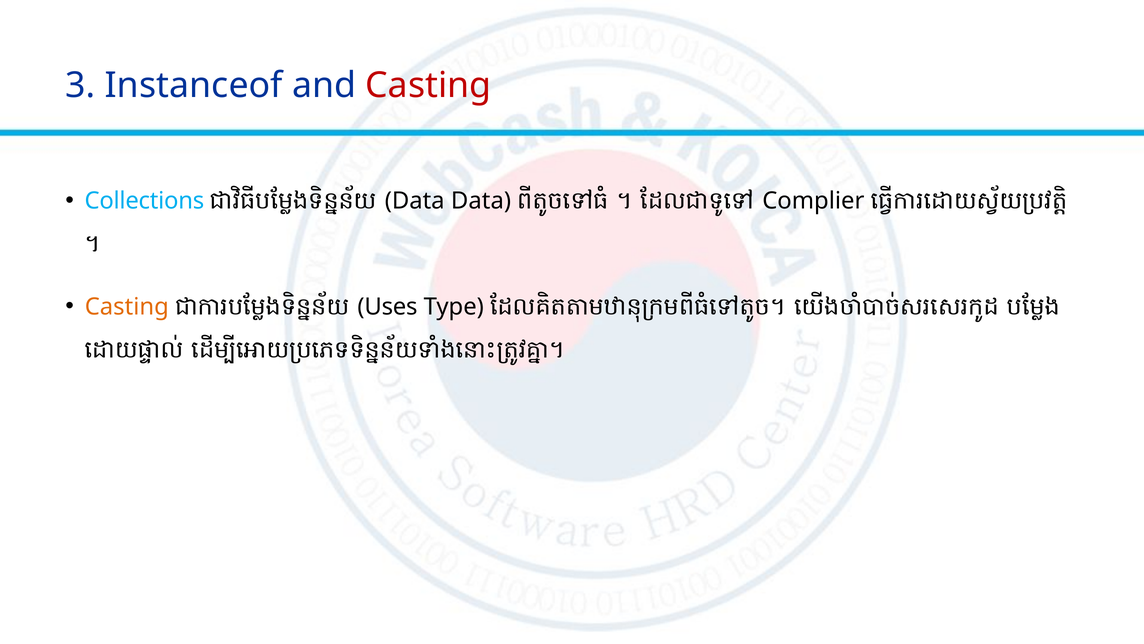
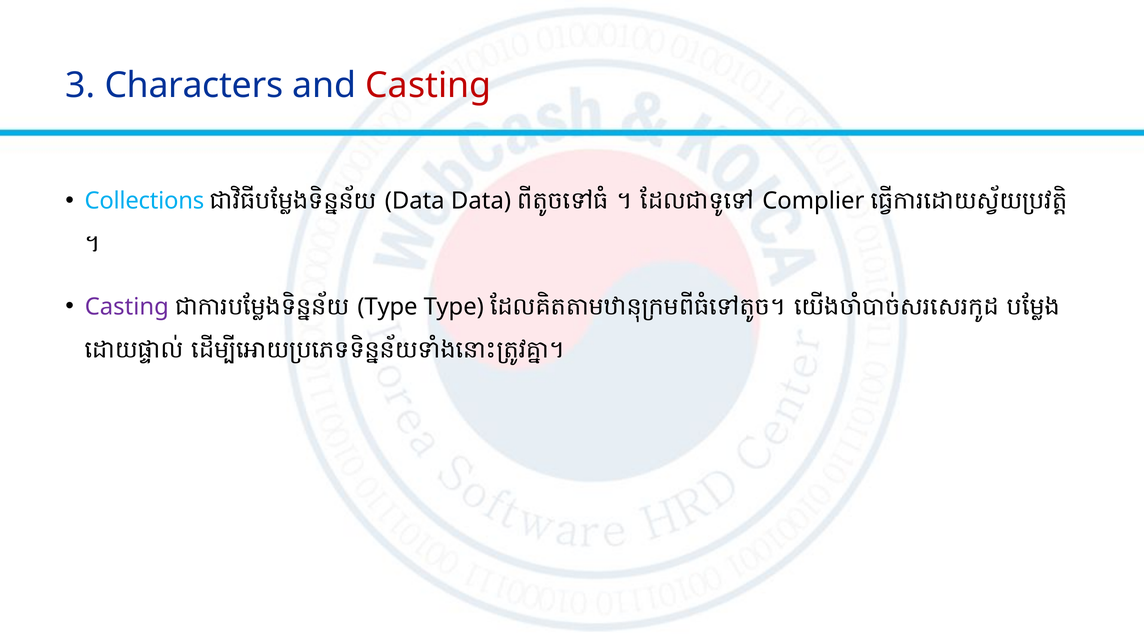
Instanceof: Instanceof -> Characters (194, 85)
Casting colour: orange -> purple (127, 306)
Uses: Uses -> Type (387, 306)
